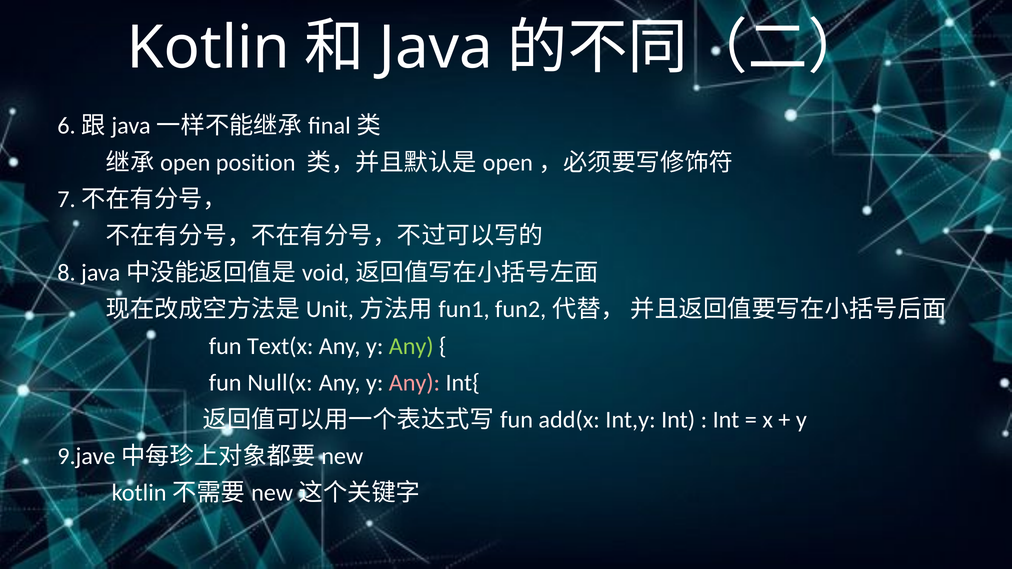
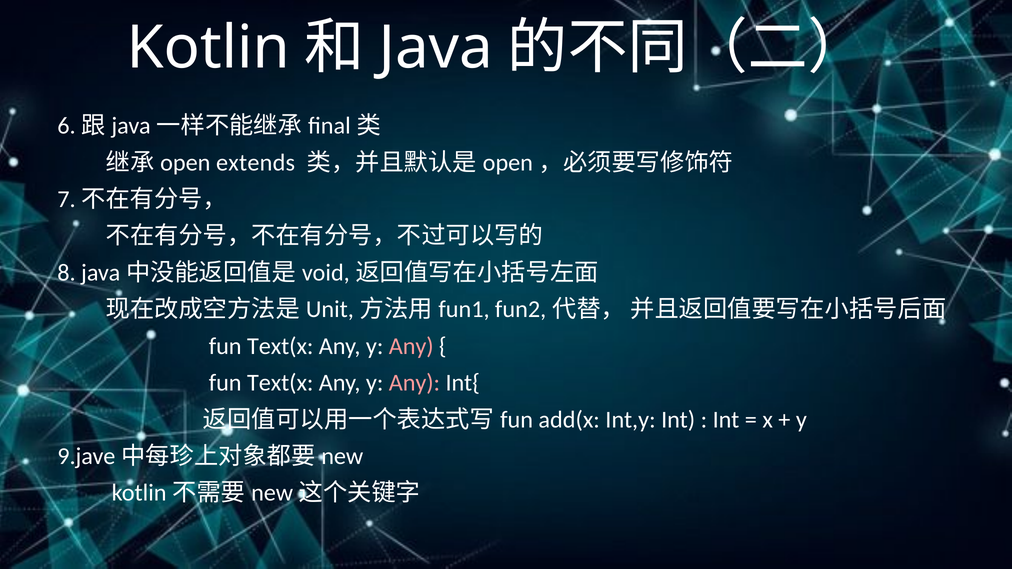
position: position -> extends (256, 163)
Any colour: light green -> pink (411, 346)
Null(x: Null(x -> Text(x (280, 383)
